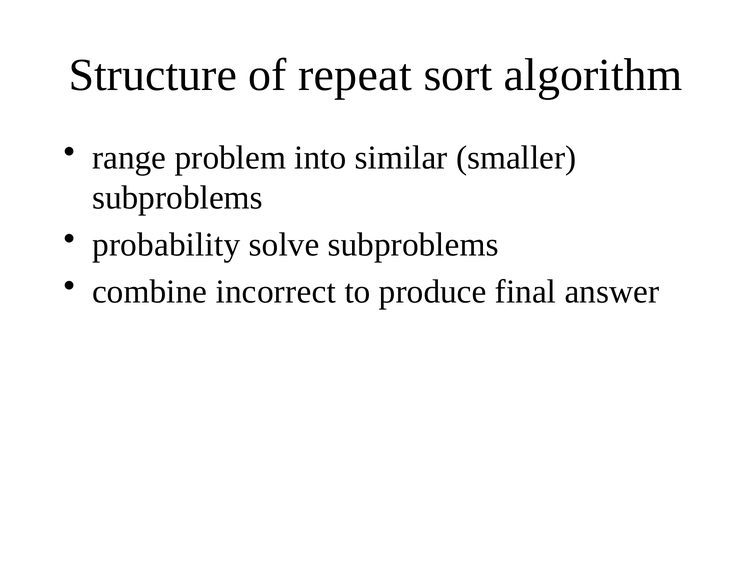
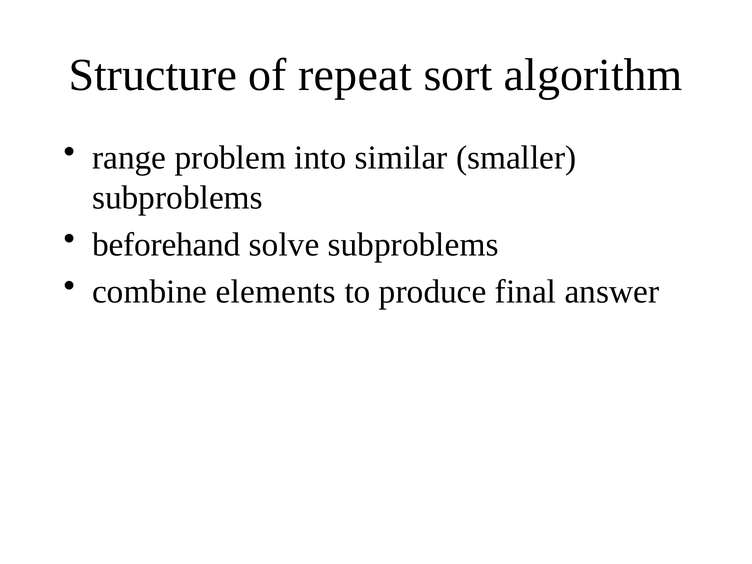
probability: probability -> beforehand (166, 245)
incorrect: incorrect -> elements (276, 291)
